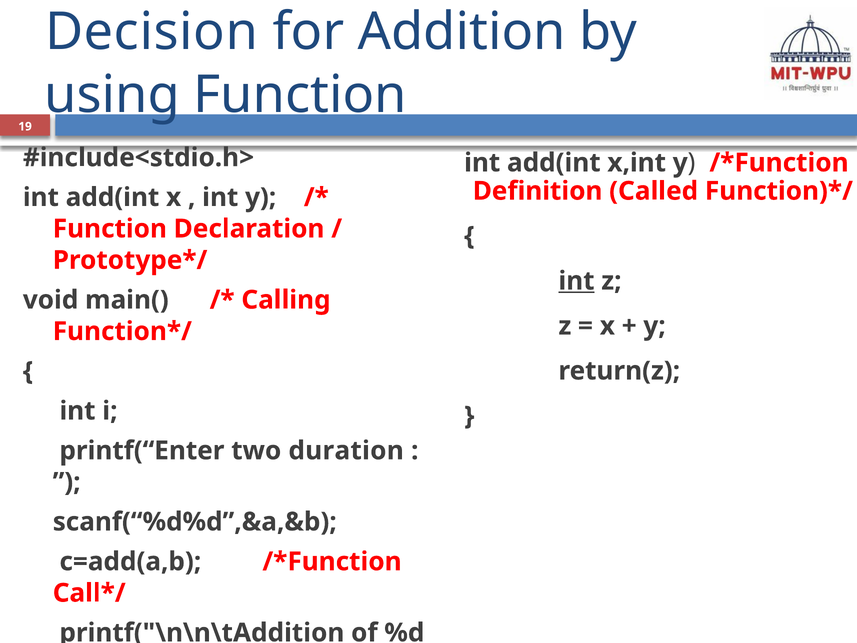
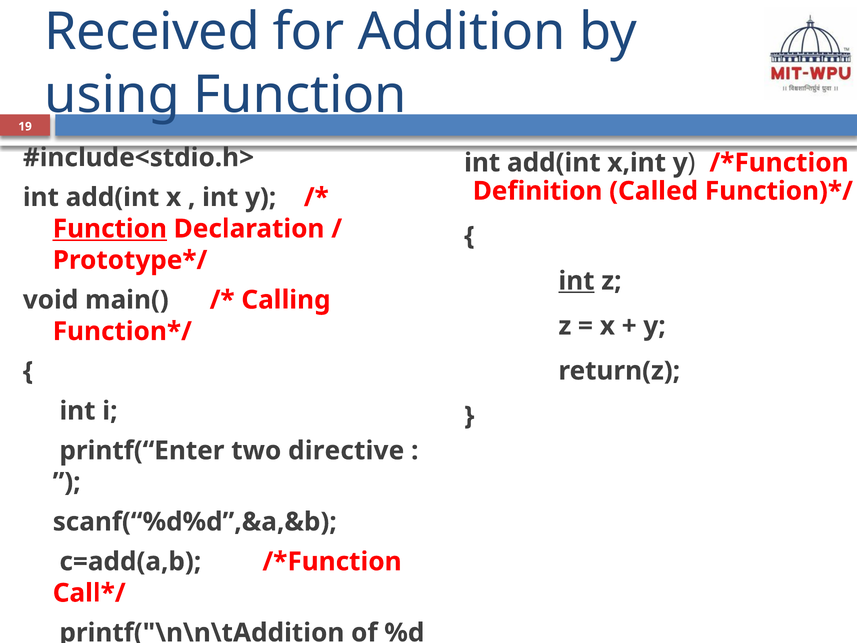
Decision: Decision -> Received (152, 32)
Function underline: none -> present (110, 229)
duration: duration -> directive (346, 450)
